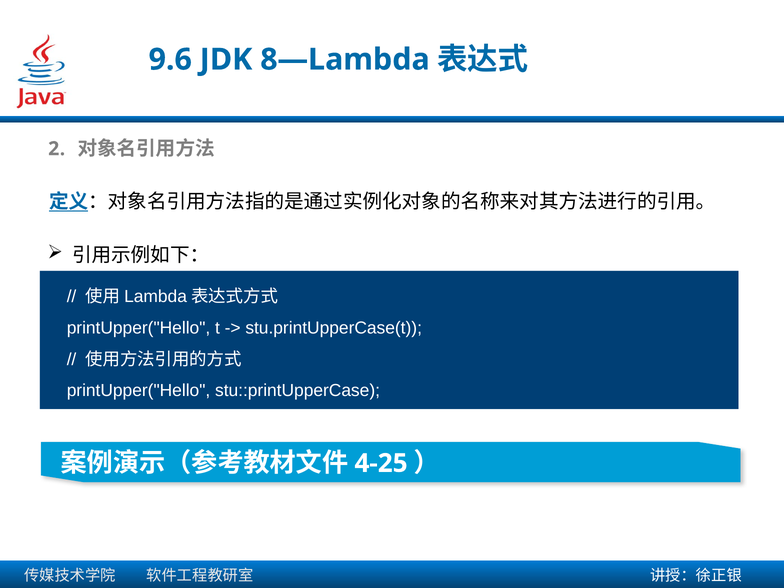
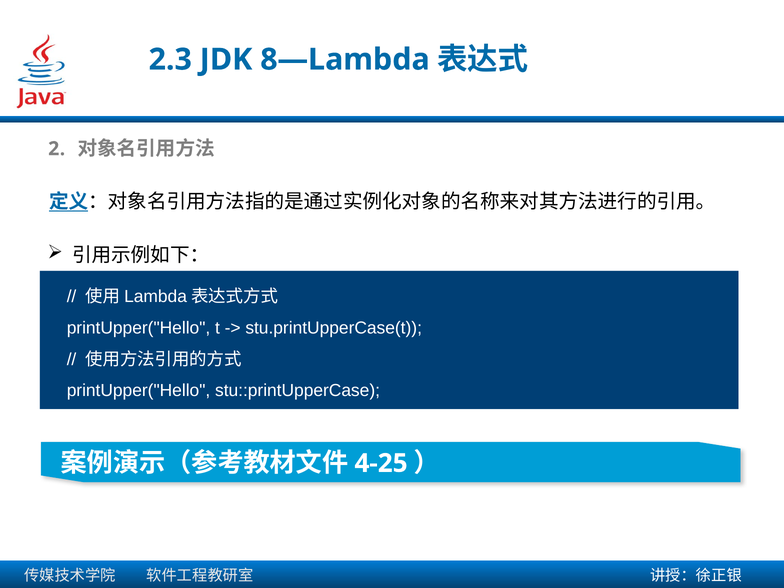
9.6: 9.6 -> 2.3 (170, 60)
